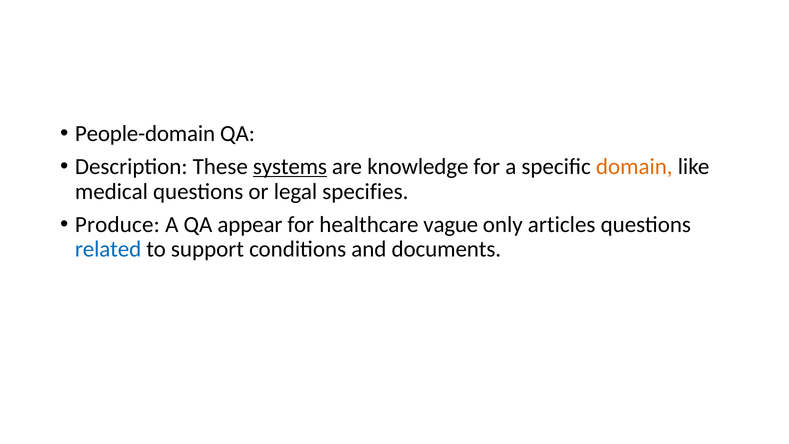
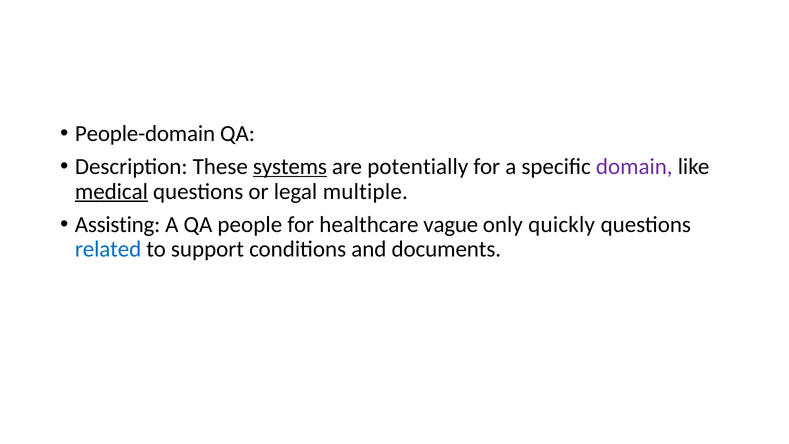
knowledge: knowledge -> potentially (418, 166)
domain colour: orange -> purple (634, 166)
medical underline: none -> present (111, 191)
specifies: specifies -> multiple (365, 191)
Produce: Produce -> Assisting (118, 224)
appear: appear -> people (250, 224)
articles: articles -> quickly (562, 224)
